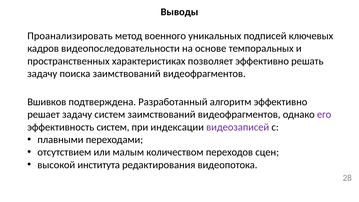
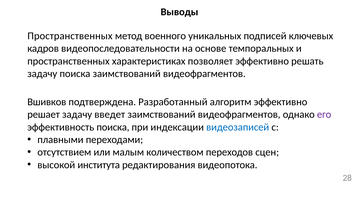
Проанализировать: Проанализировать -> Пространственных (70, 36)
задачу систем: систем -> введет (110, 114)
эффективность систем: систем -> поиска (113, 127)
видеозаписей colour: purple -> blue (238, 127)
